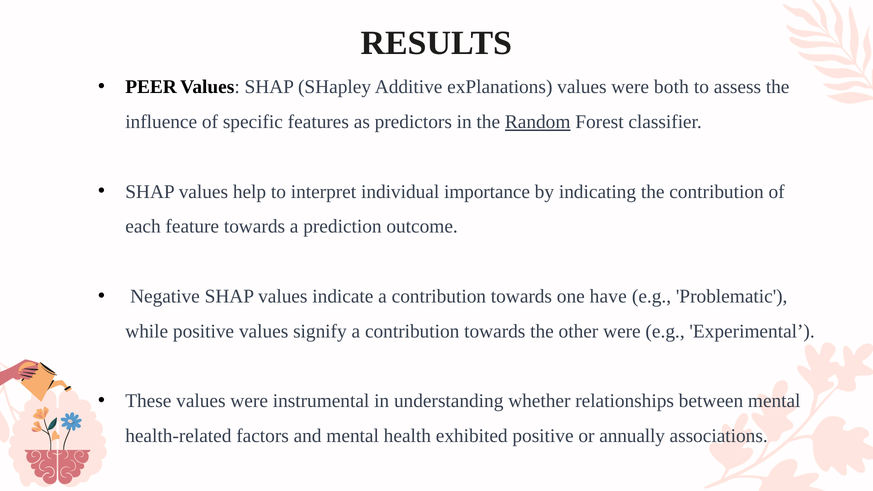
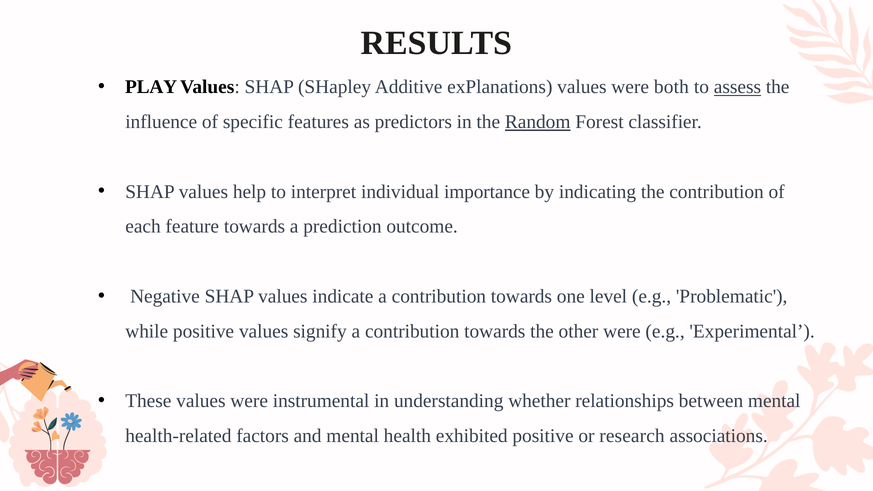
PEER: PEER -> PLAY (151, 87)
assess underline: none -> present (737, 87)
have: have -> level (608, 296)
annually: annually -> research (632, 436)
